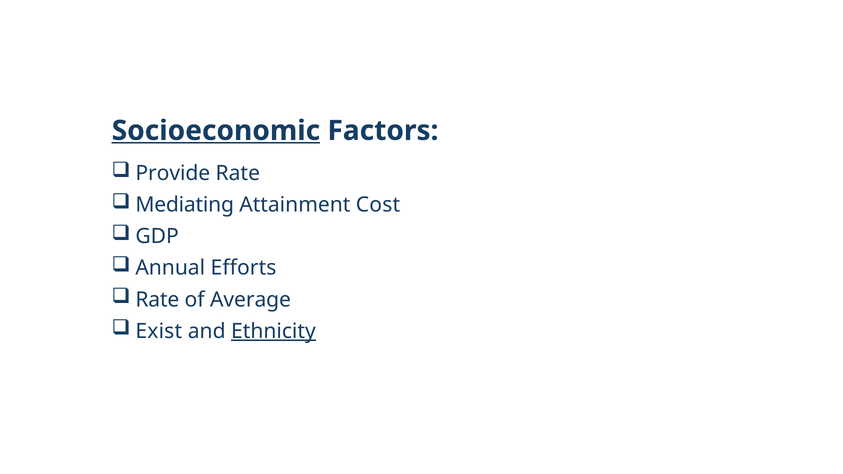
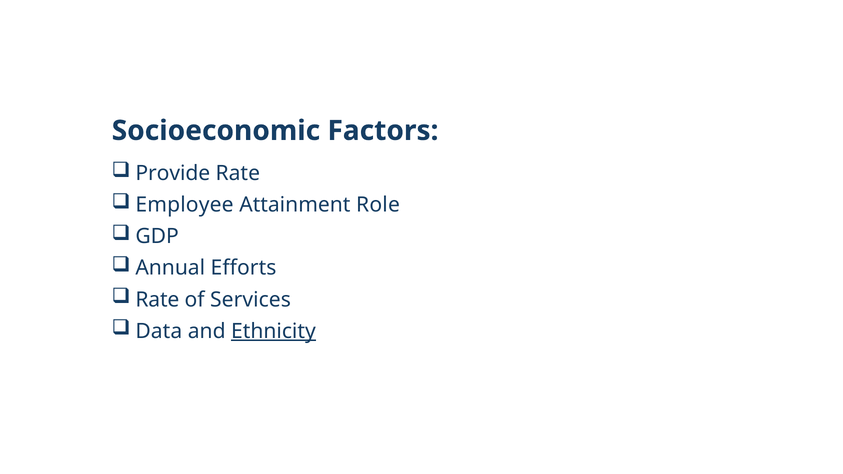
Socioeconomic underline: present -> none (216, 131)
Mediating: Mediating -> Employee (185, 205)
Cost: Cost -> Role (378, 205)
Average: Average -> Services (250, 300)
Exist: Exist -> Data (159, 331)
